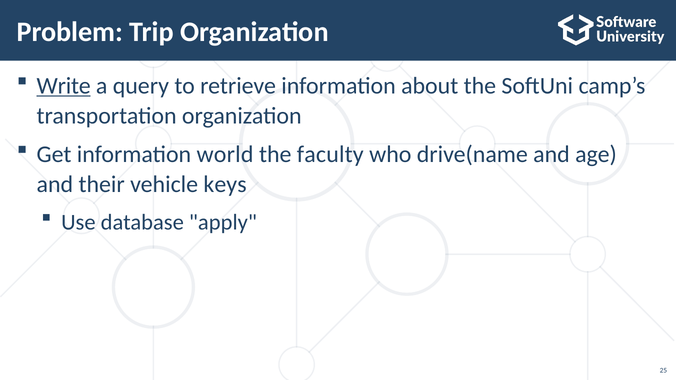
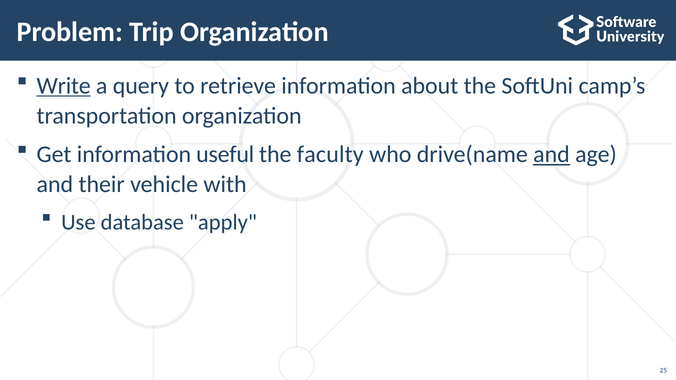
world: world -> useful (225, 155)
and underline: none -> present (552, 155)
keys: keys -> with (225, 185)
